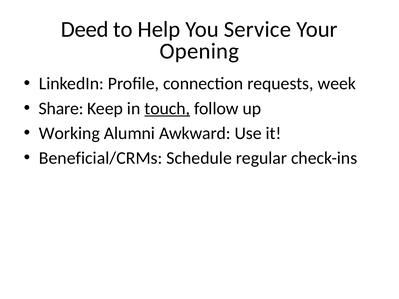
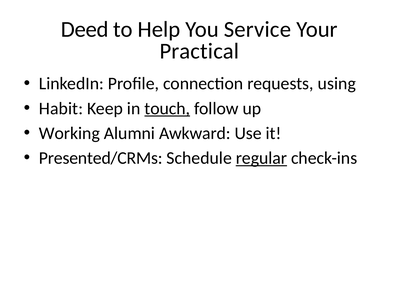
Opening: Opening -> Practical (199, 51)
week: week -> using (337, 84)
Share: Share -> Habit (61, 109)
Beneficial/CRMs: Beneficial/CRMs -> Presented/CRMs (101, 158)
regular underline: none -> present (261, 158)
